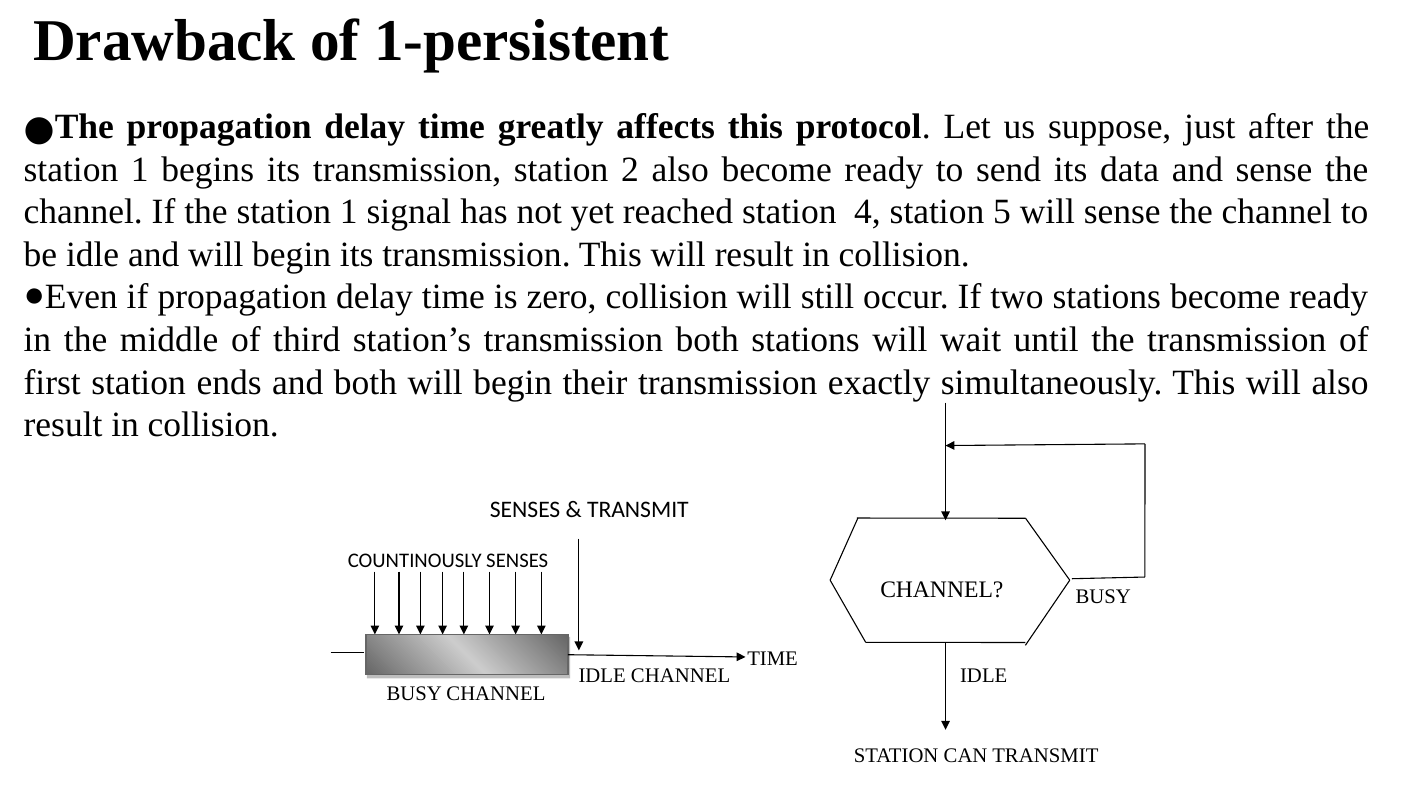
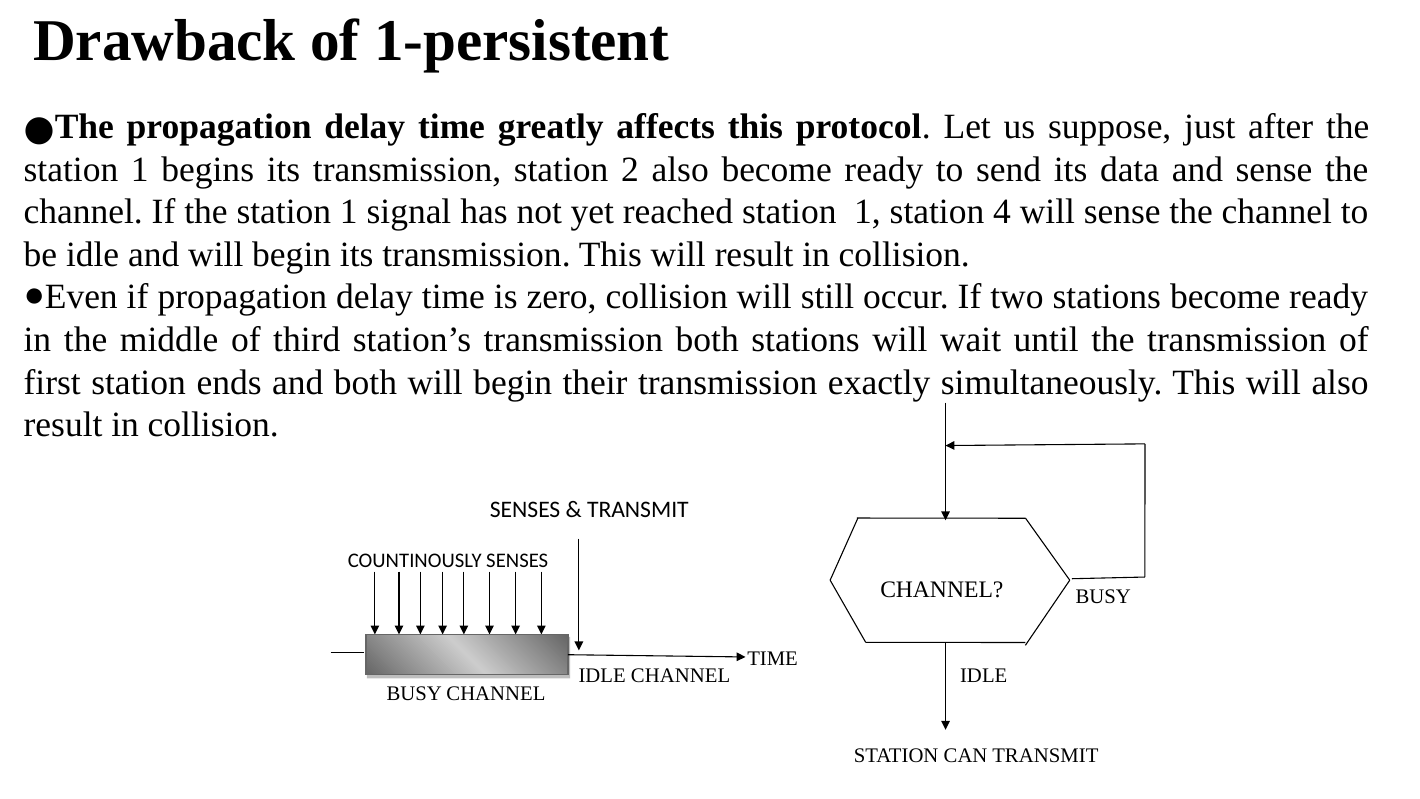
reached station 4: 4 -> 1 (868, 212)
5: 5 -> 4 (1002, 212)
